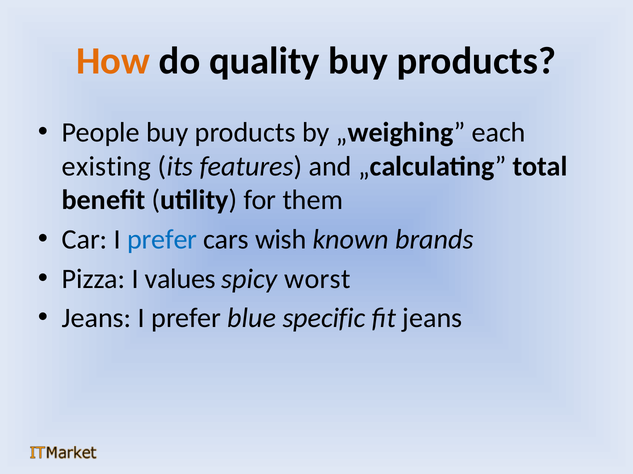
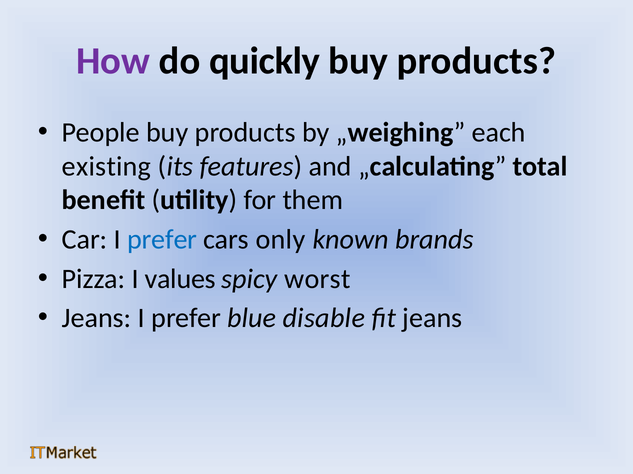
How colour: orange -> purple (113, 61)
quality: quality -> quickly (265, 61)
wish: wish -> only (280, 240)
specific: specific -> disable (324, 319)
